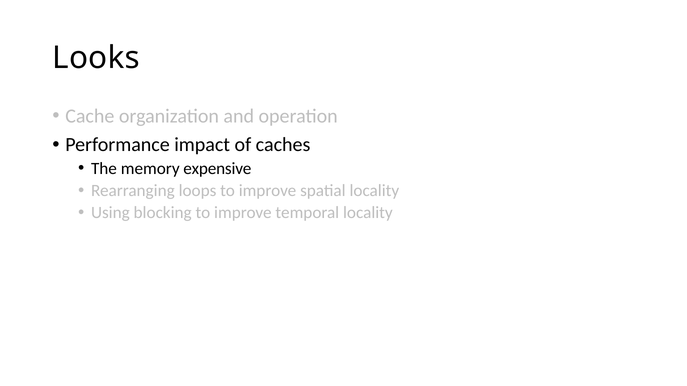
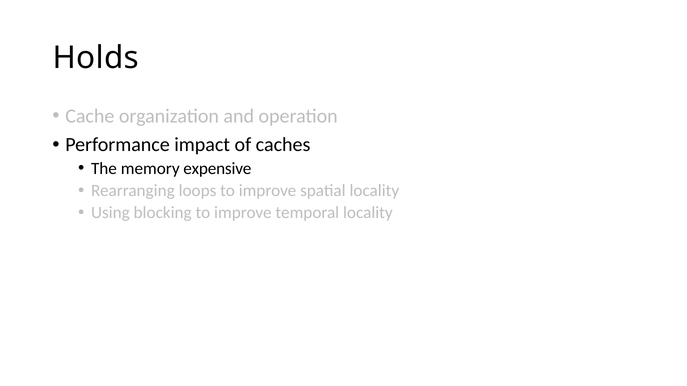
Looks: Looks -> Holds (96, 58)
